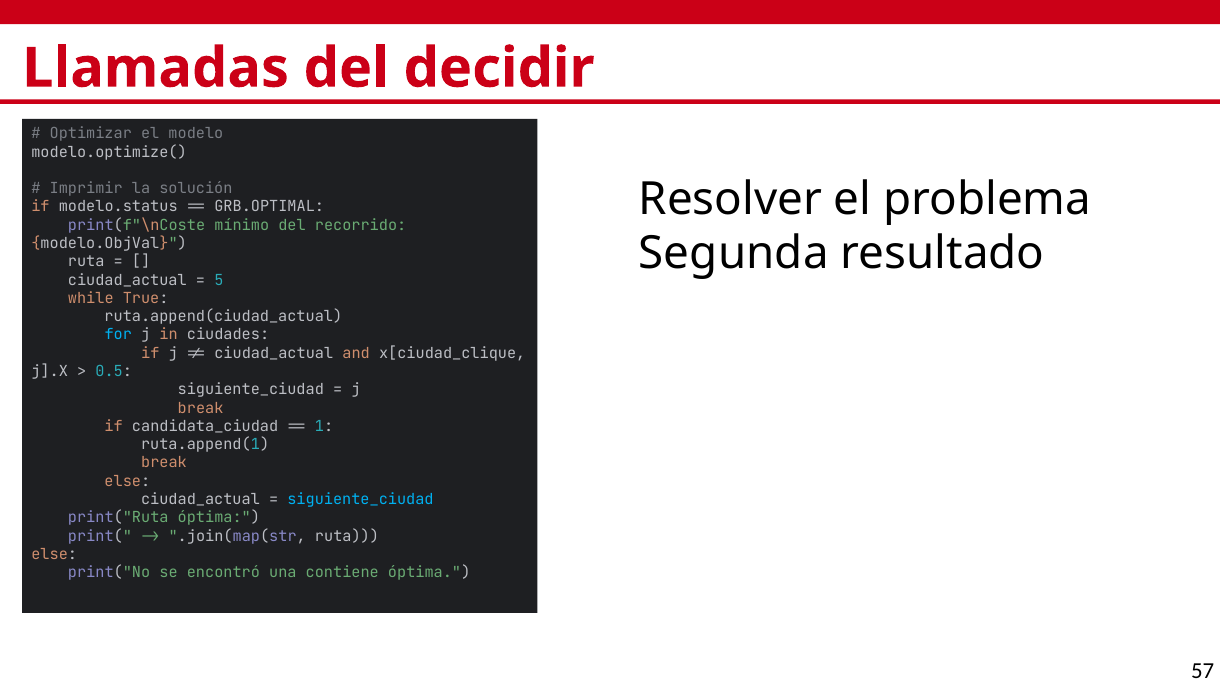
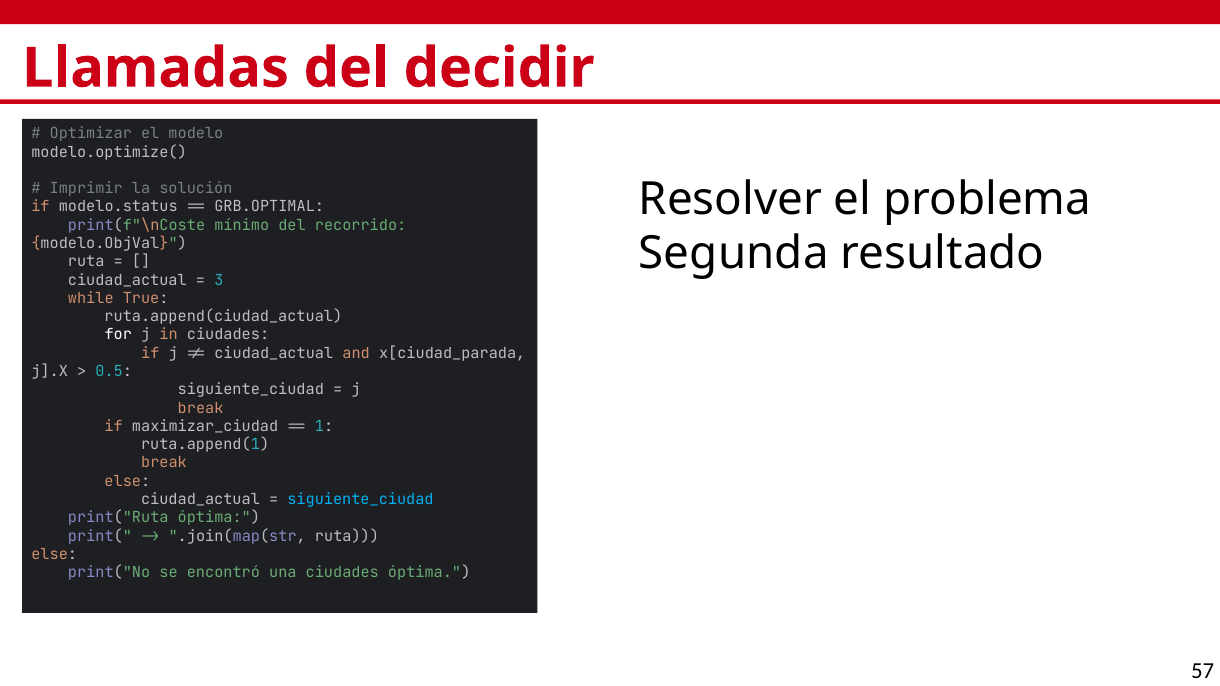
5: 5 -> 3 (219, 280)
for colour: light blue -> white (118, 335)
x[ciudad_clique: x[ciudad_clique -> x[ciudad_parada (452, 353)
candidata_ciudad: candidata_ciudad -> maximizar_ciudad (205, 427)
una contiene: contiene -> ciudades (342, 573)
